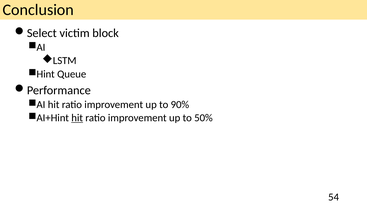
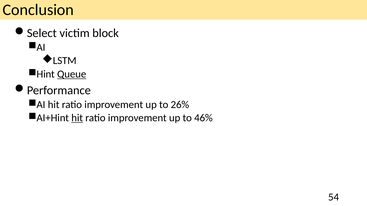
Queue underline: none -> present (72, 74)
90%: 90% -> 26% (180, 105)
50%: 50% -> 46% (203, 118)
